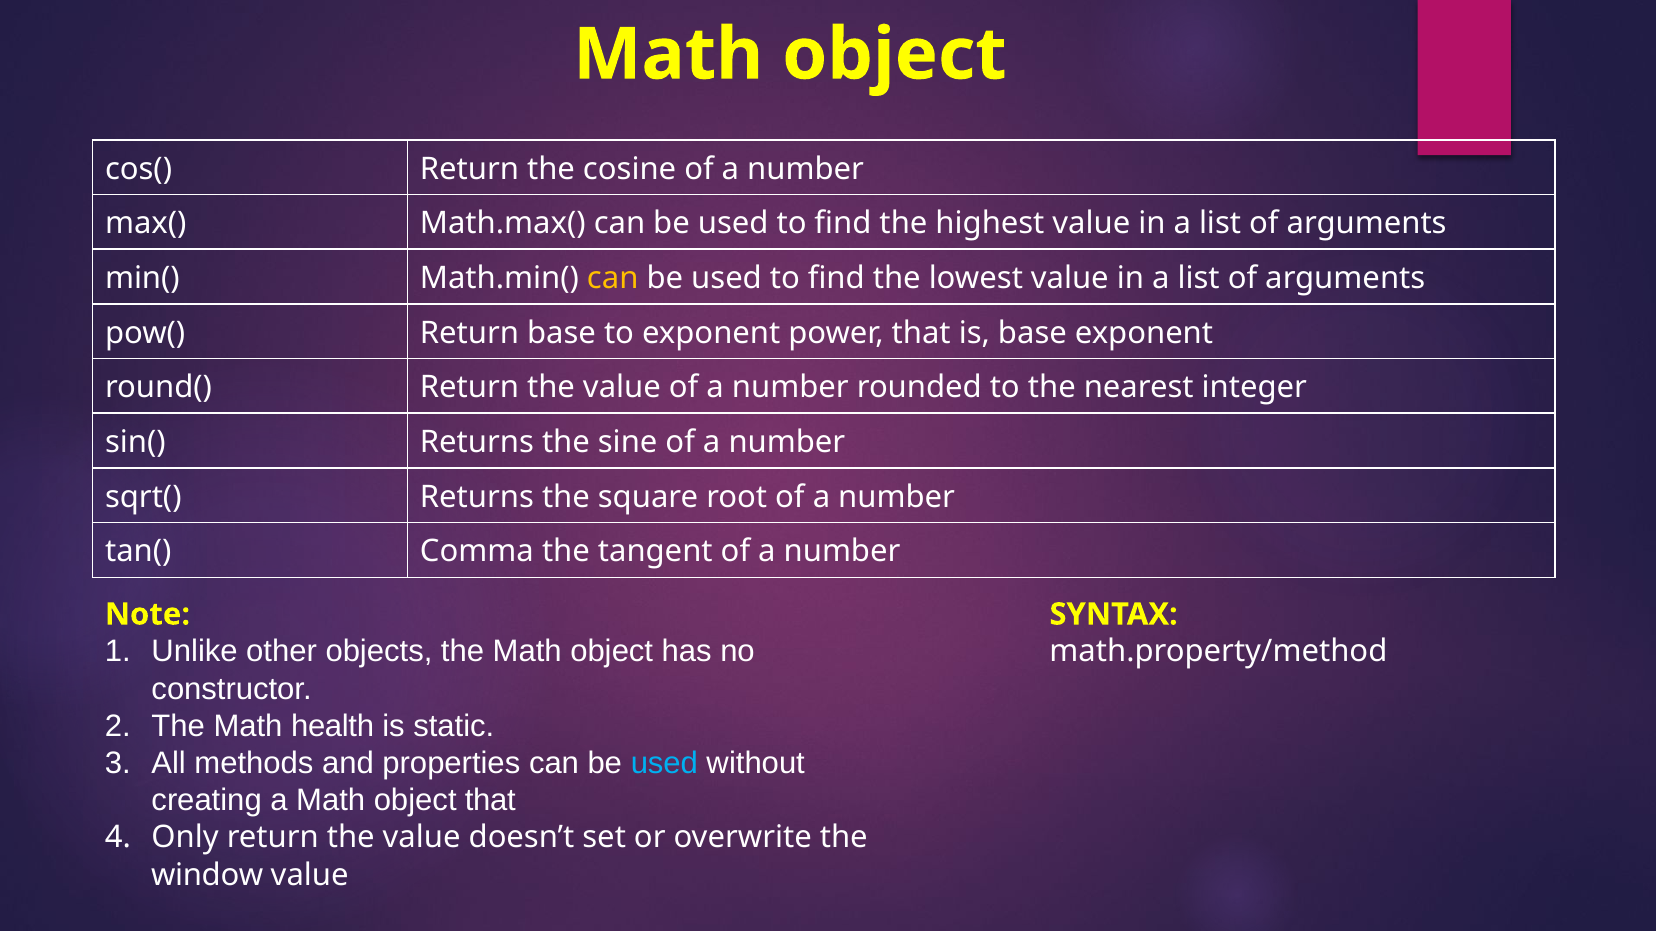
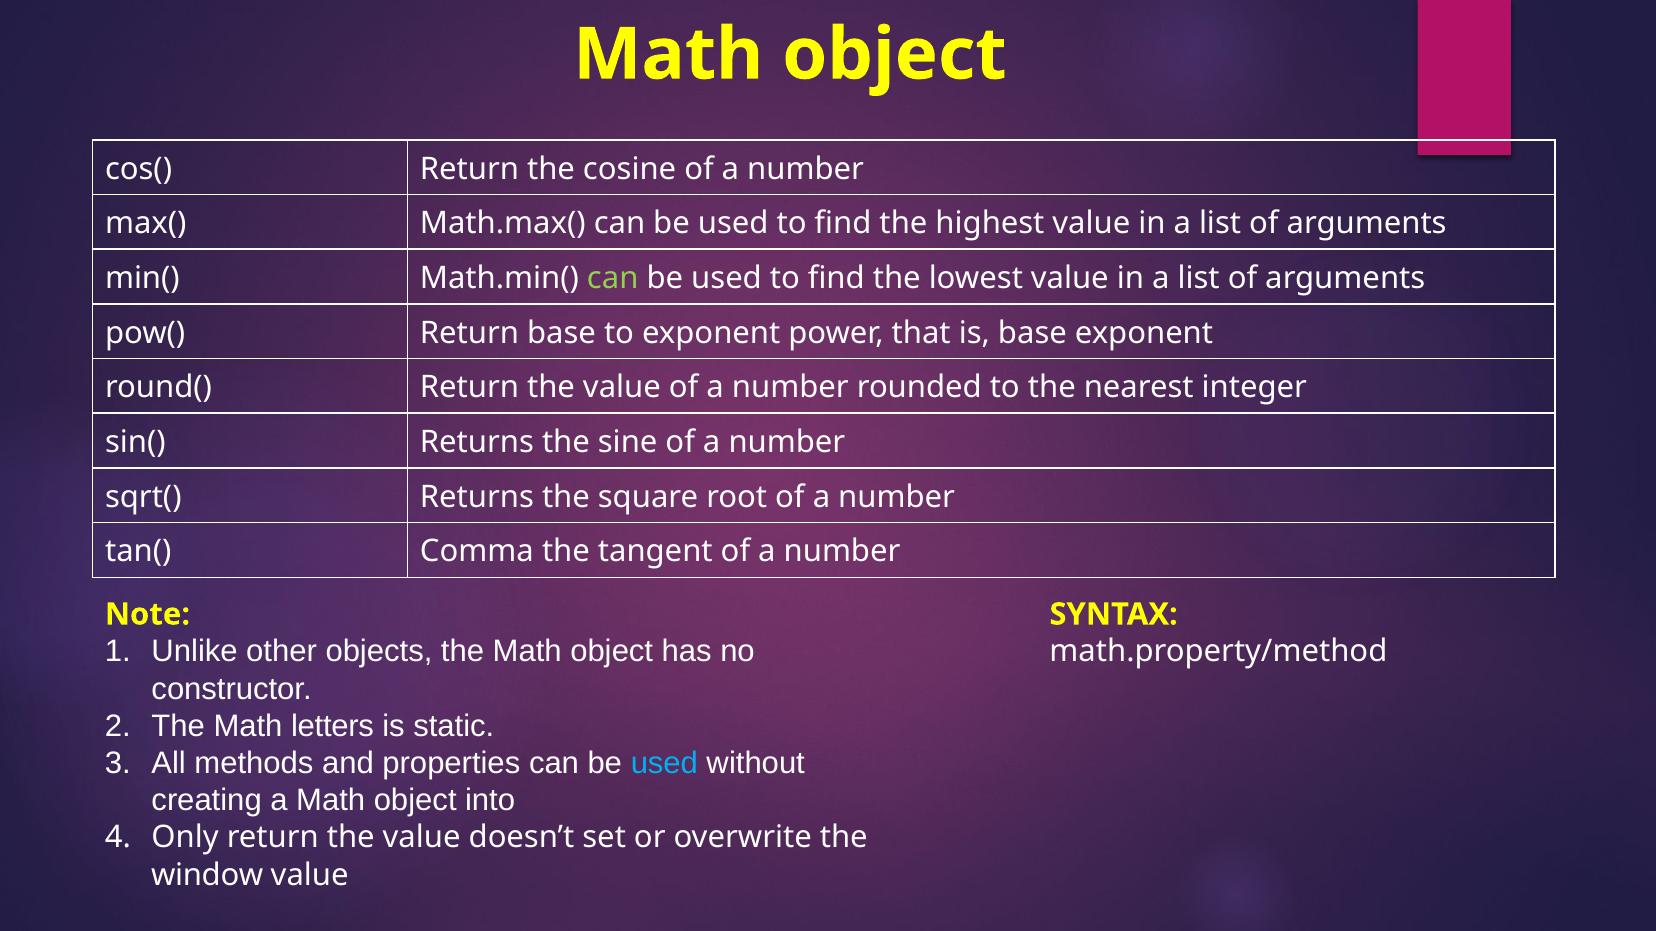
can colour: yellow -> light green (613, 278)
health: health -> letters (333, 726)
object that: that -> into (490, 801)
